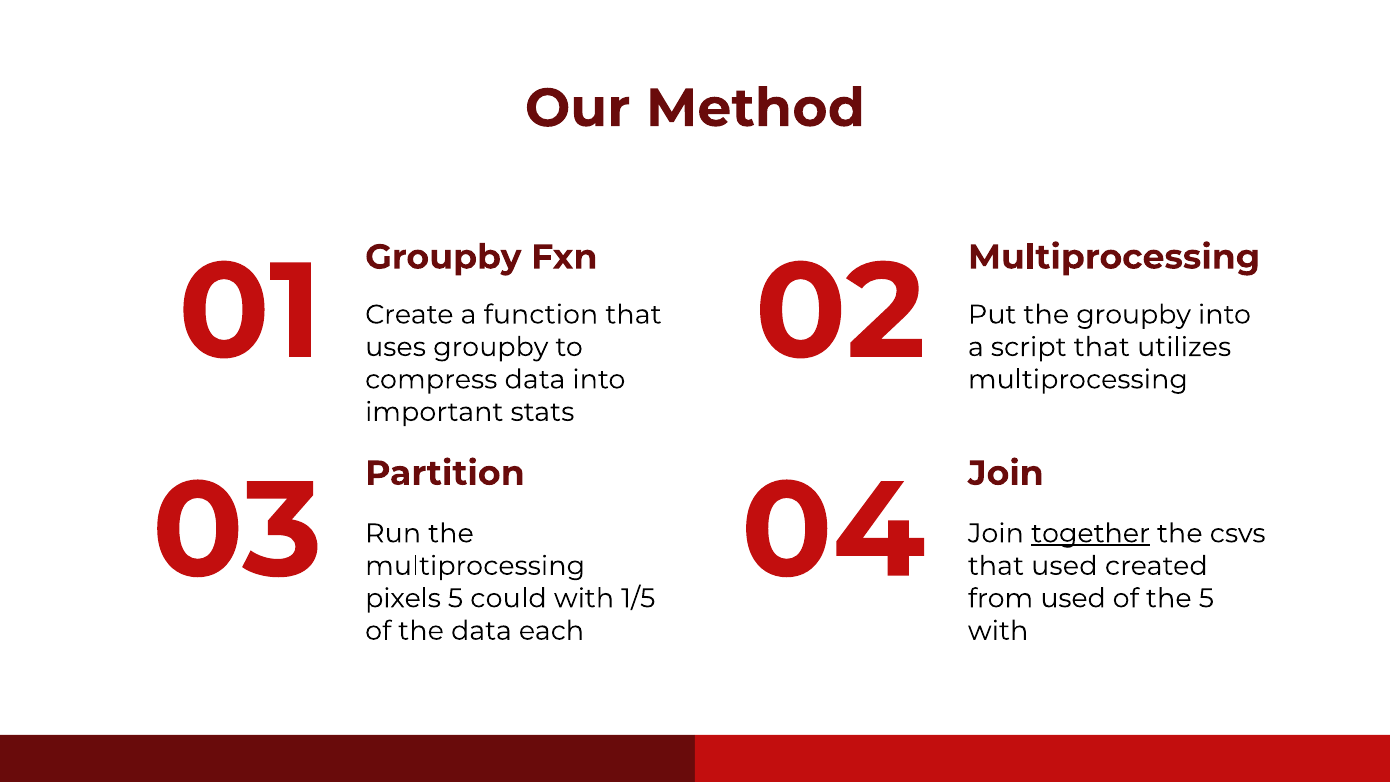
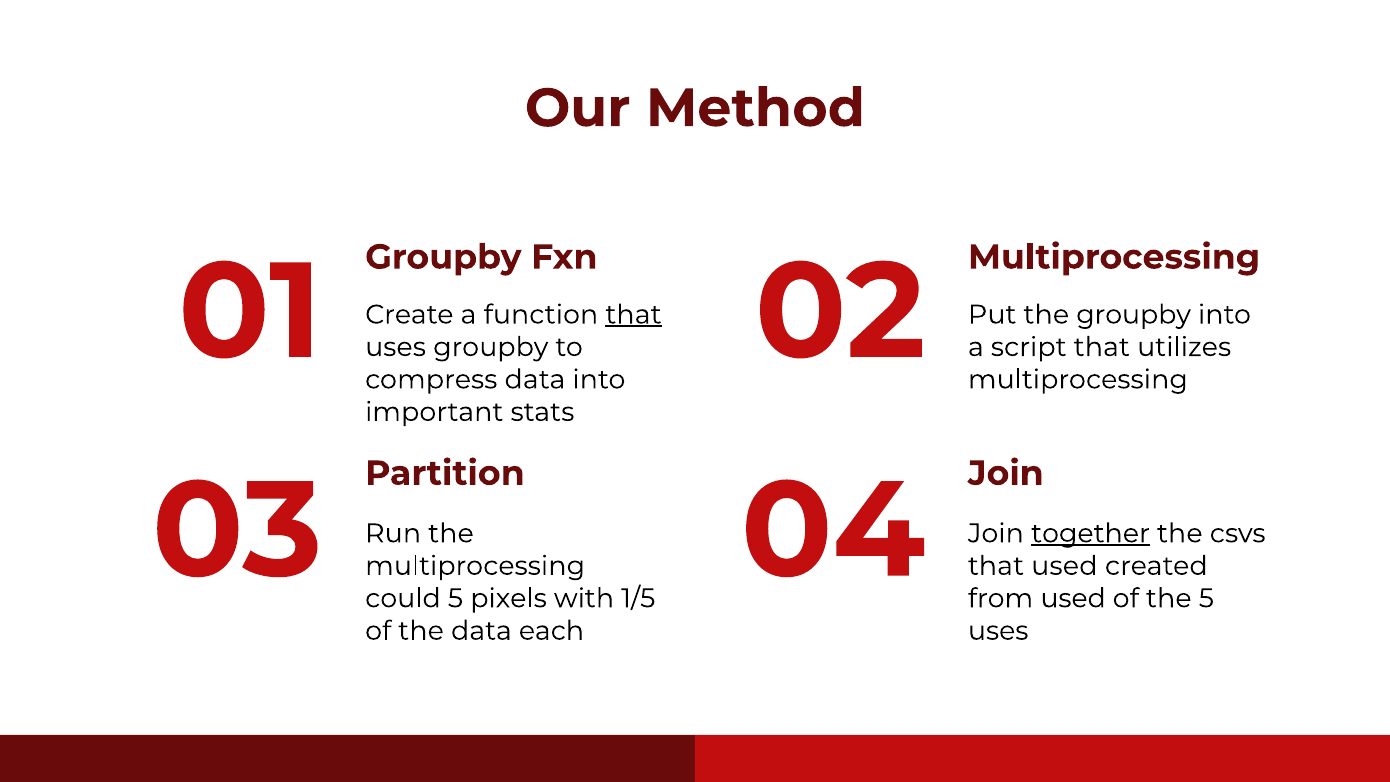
that underline: none -> present (634, 315)
pixels: pixels -> could (403, 598)
could: could -> pixels (509, 598)
with: with -> uses (998, 631)
